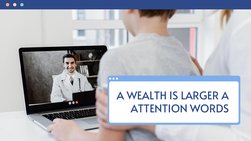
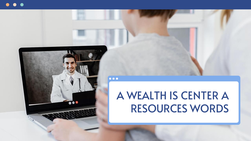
LARGER: LARGER -> CENTER (200, 96)
ATTENTION: ATTENTION -> RESOURCES (159, 109)
